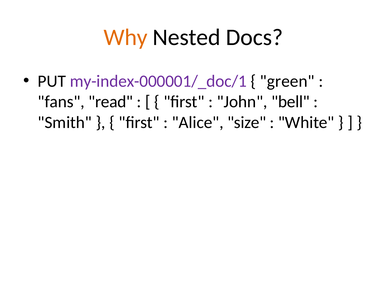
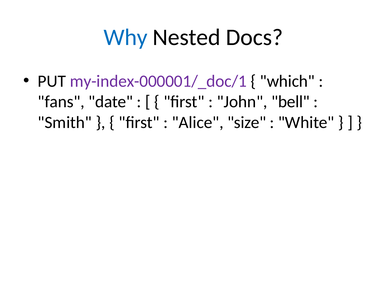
Why colour: orange -> blue (126, 37)
green: green -> which (287, 81)
read: read -> date (111, 102)
